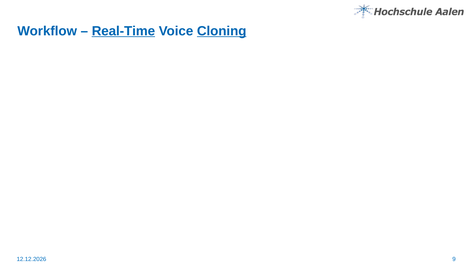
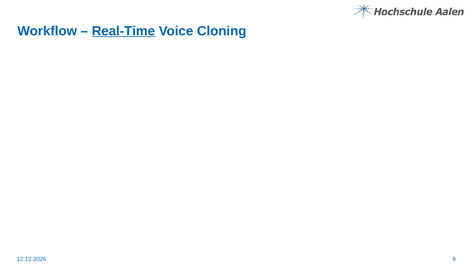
Cloning underline: present -> none (222, 31)
